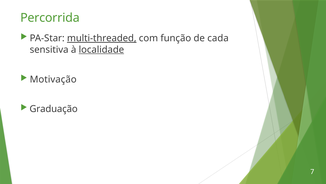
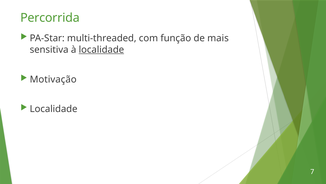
multi-threaded underline: present -> none (102, 38)
cada: cada -> mais (218, 38)
Graduação: Graduação -> Localidade (54, 109)
